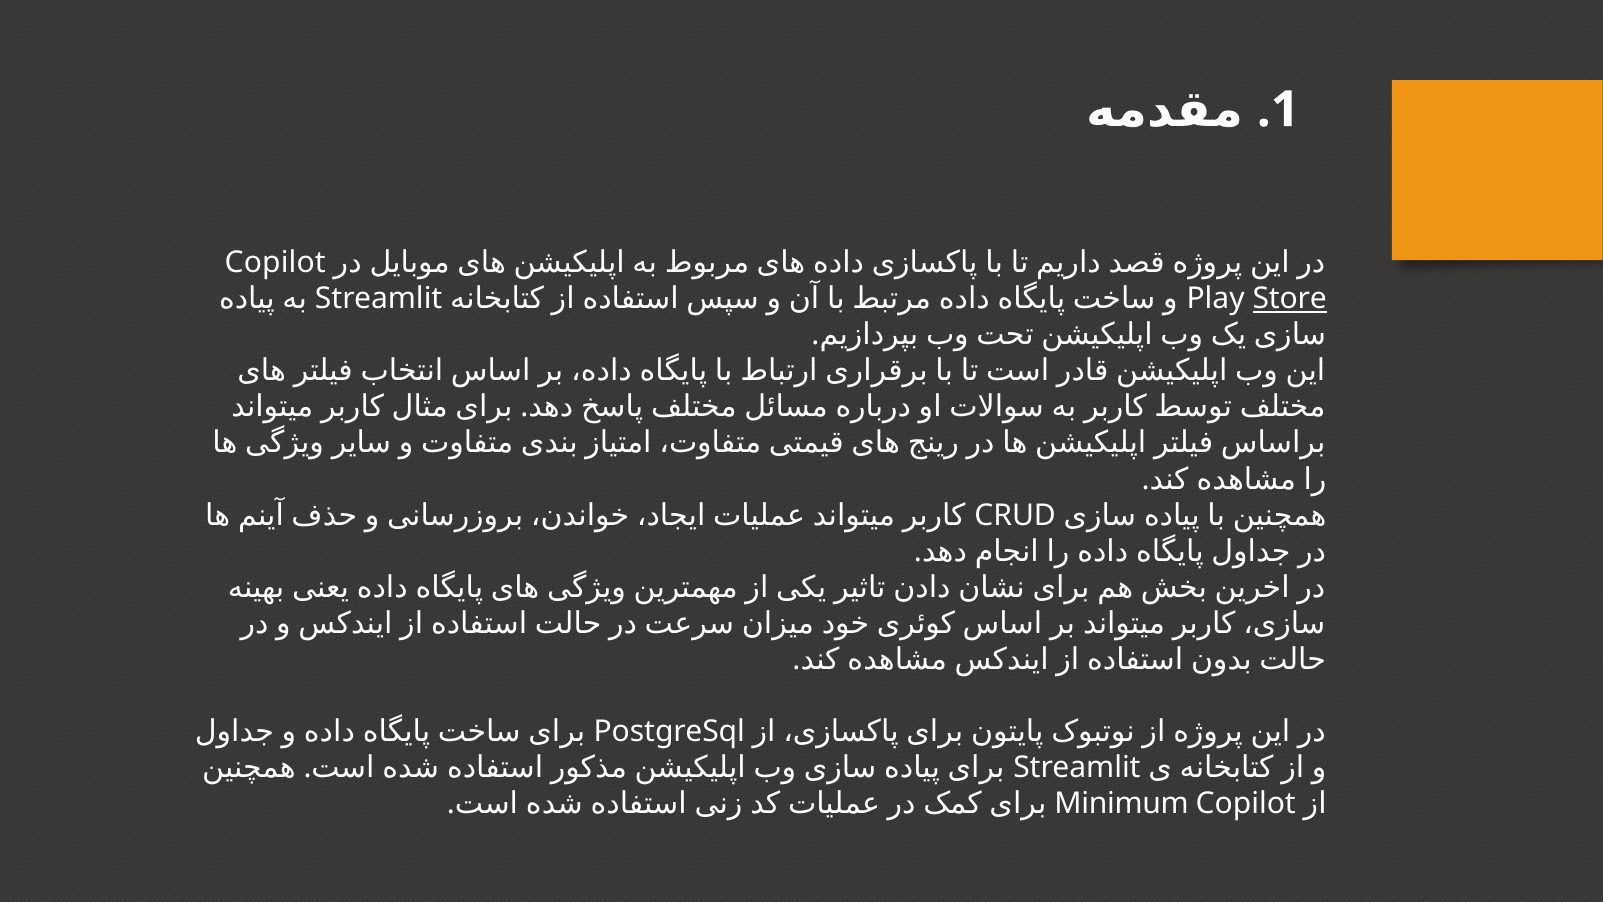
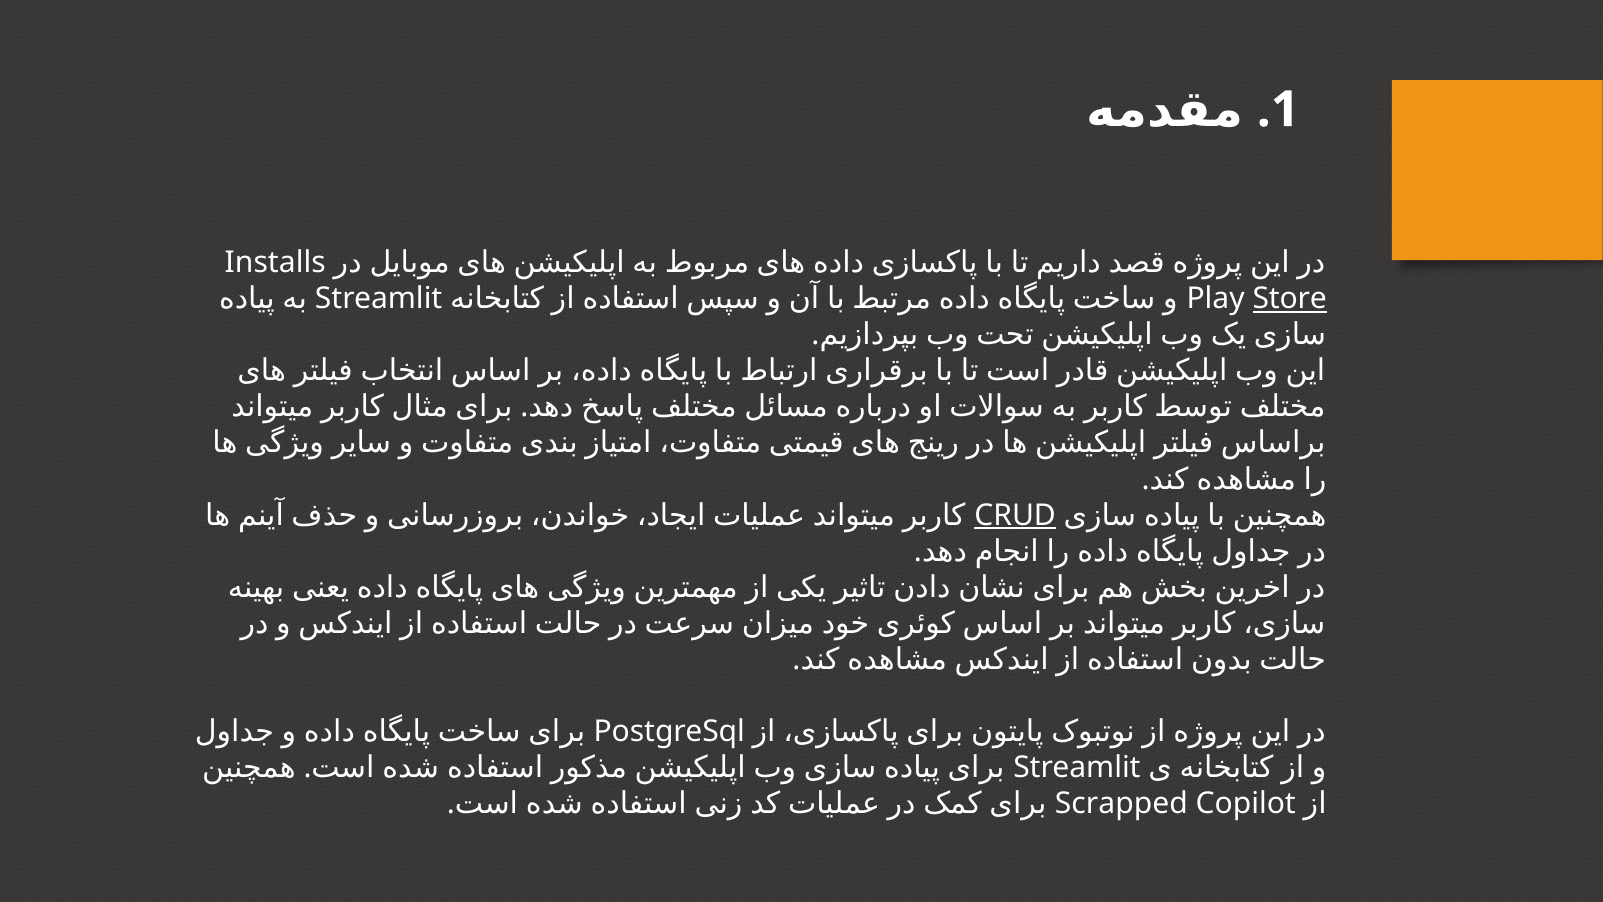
Copilot: Copilot -> Installs (275, 263)
CRUD underline: none -> present (1015, 515)
Minimum: Minimum -> Scrapped (1121, 804)
